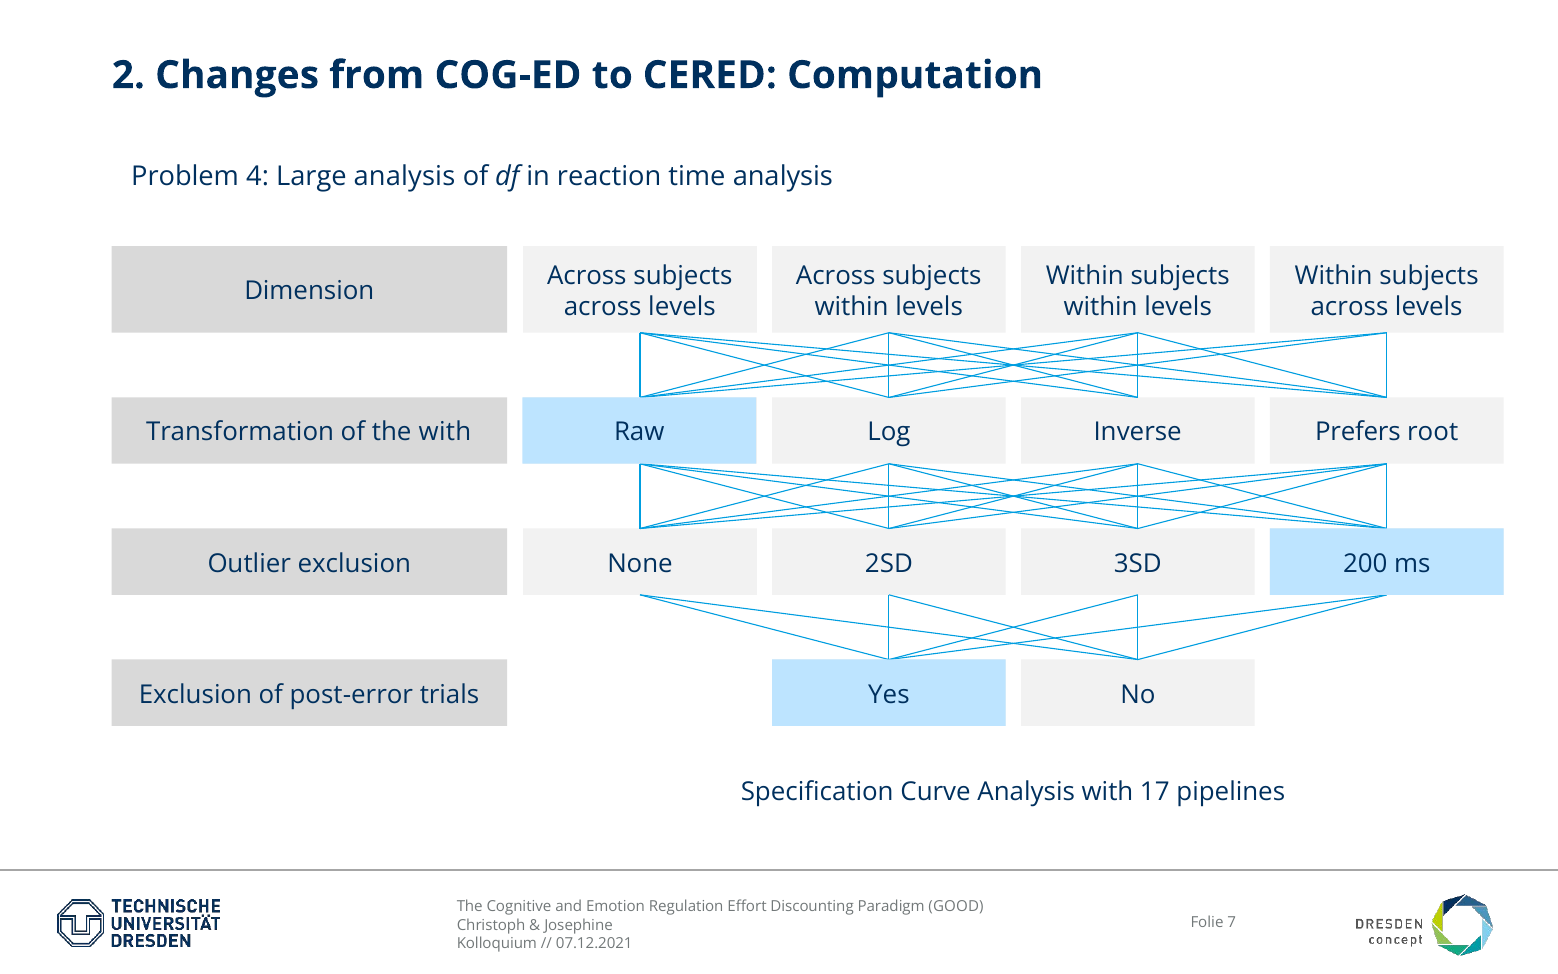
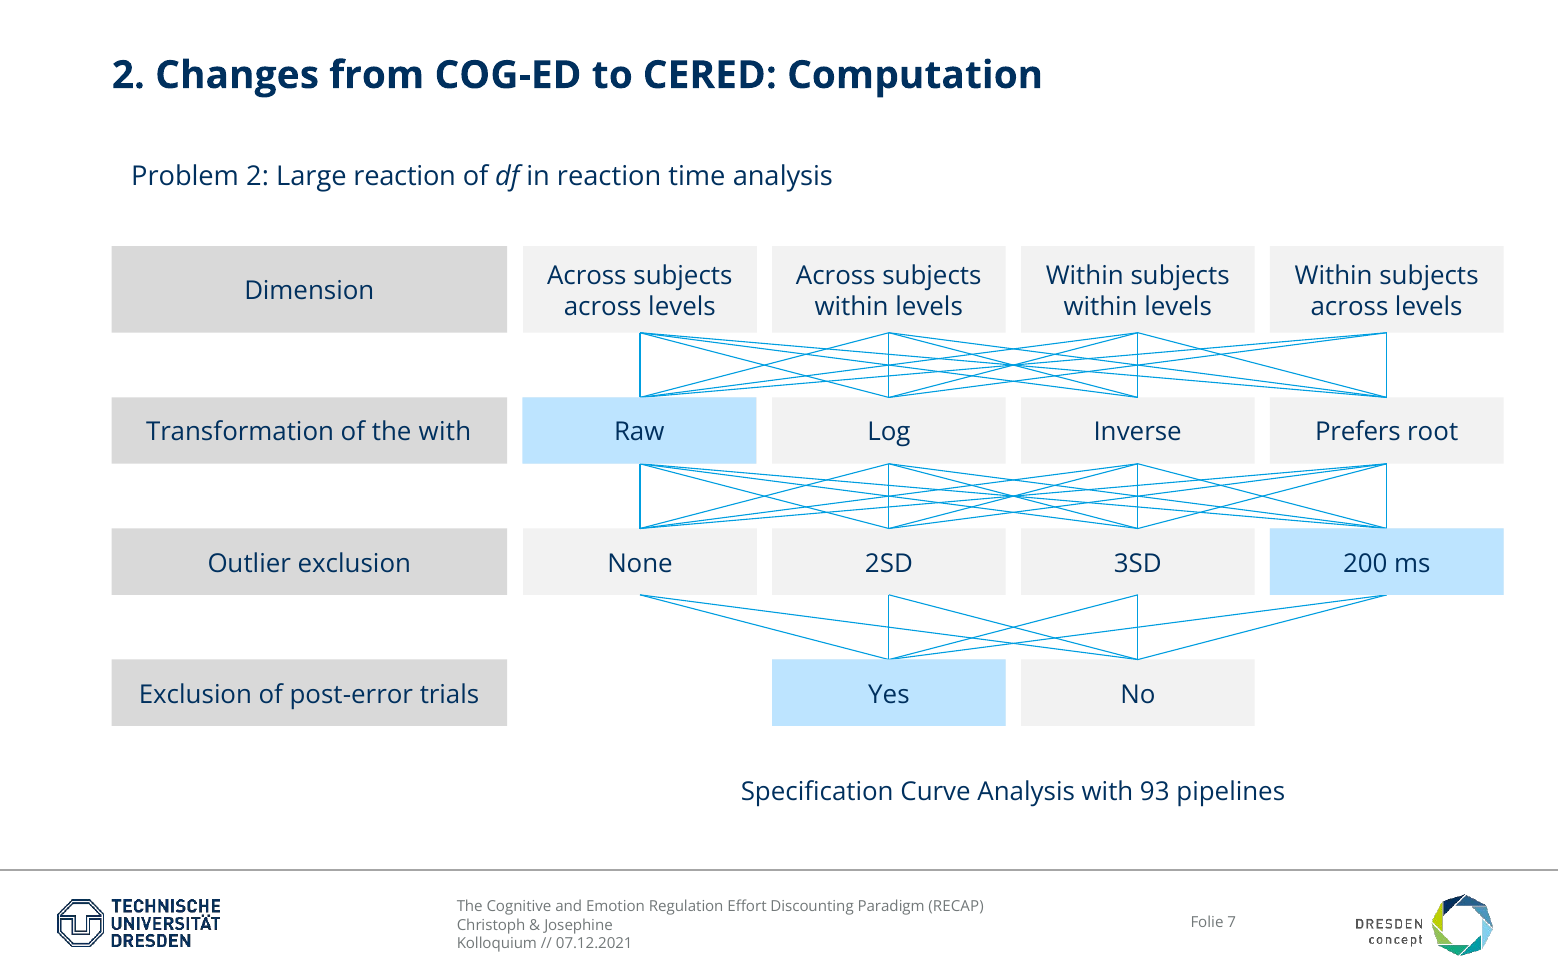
Problem 4: 4 -> 2 (258, 177)
Large analysis: analysis -> reaction (405, 177)
17: 17 -> 93 (1155, 792)
GOOD: GOOD -> RECAP (956, 907)
